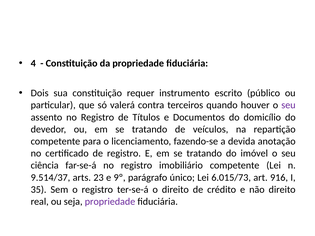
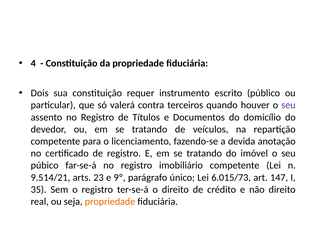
ciência: ciência -> púbico (45, 166)
9.514/37: 9.514/37 -> 9.514/21 (50, 178)
916: 916 -> 147 (279, 178)
propriedade colour: purple -> orange (110, 202)
